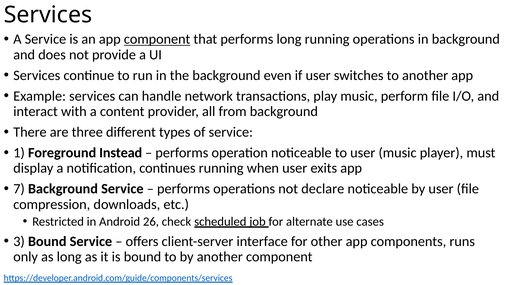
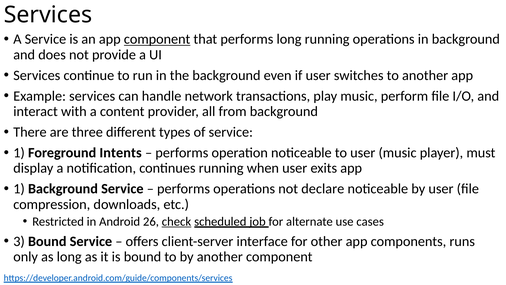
Instead: Instead -> Intents (121, 153)
7: 7 -> 1 (19, 189)
check underline: none -> present (176, 221)
